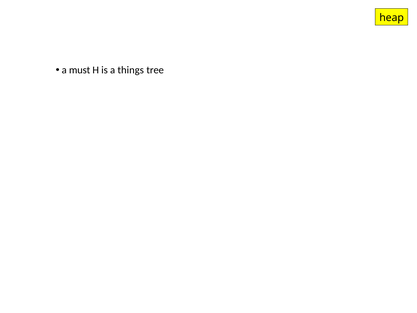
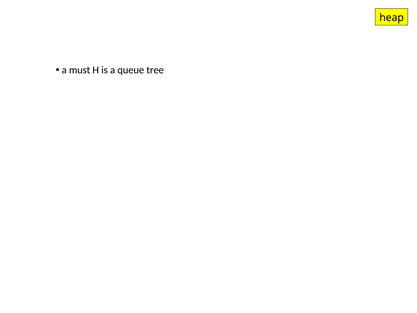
things: things -> queue (131, 70)
